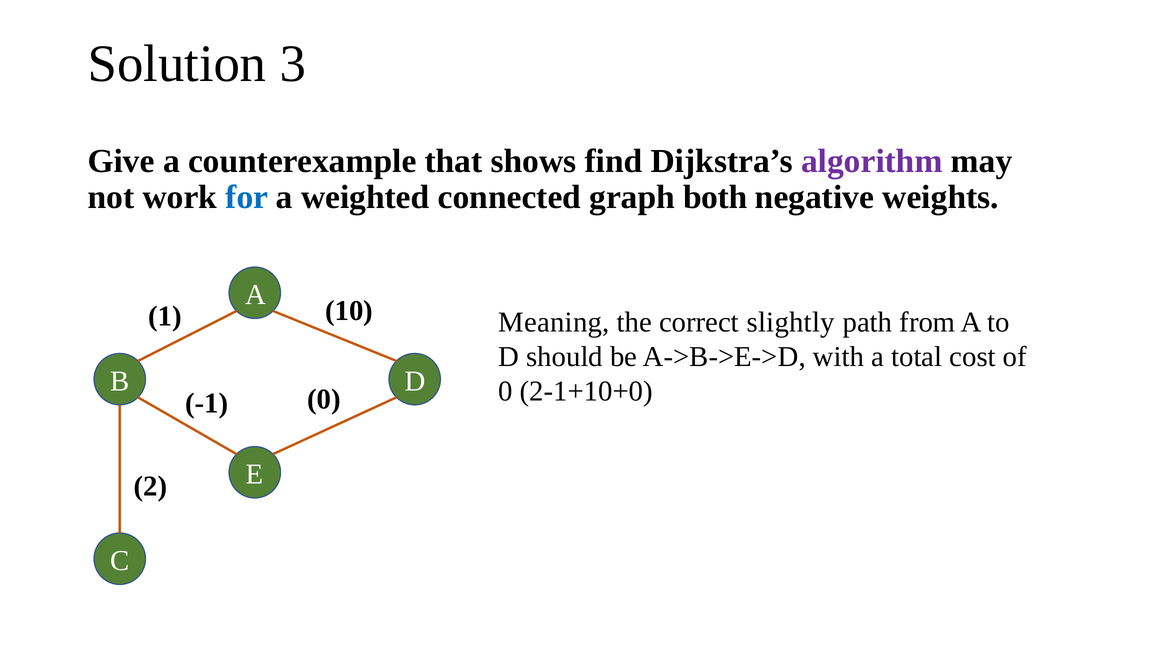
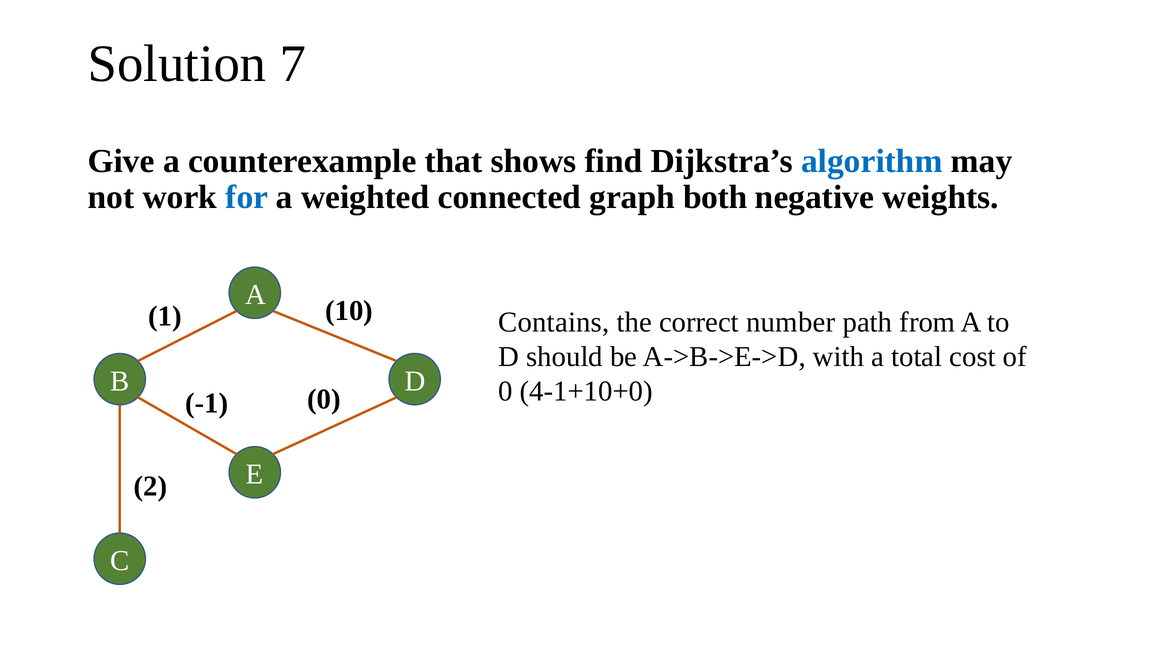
3: 3 -> 7 (293, 64)
algorithm colour: purple -> blue (872, 161)
Meaning: Meaning -> Contains (554, 322)
slightly: slightly -> number (791, 322)
2-1+10+0: 2-1+10+0 -> 4-1+10+0 (586, 391)
